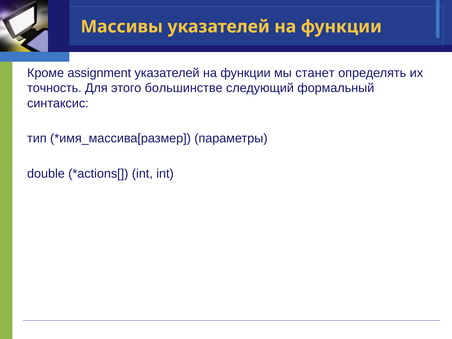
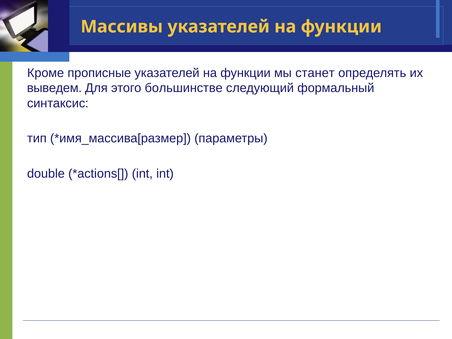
assignment: assignment -> прописные (99, 73)
точность: точность -> выведем (54, 88)
